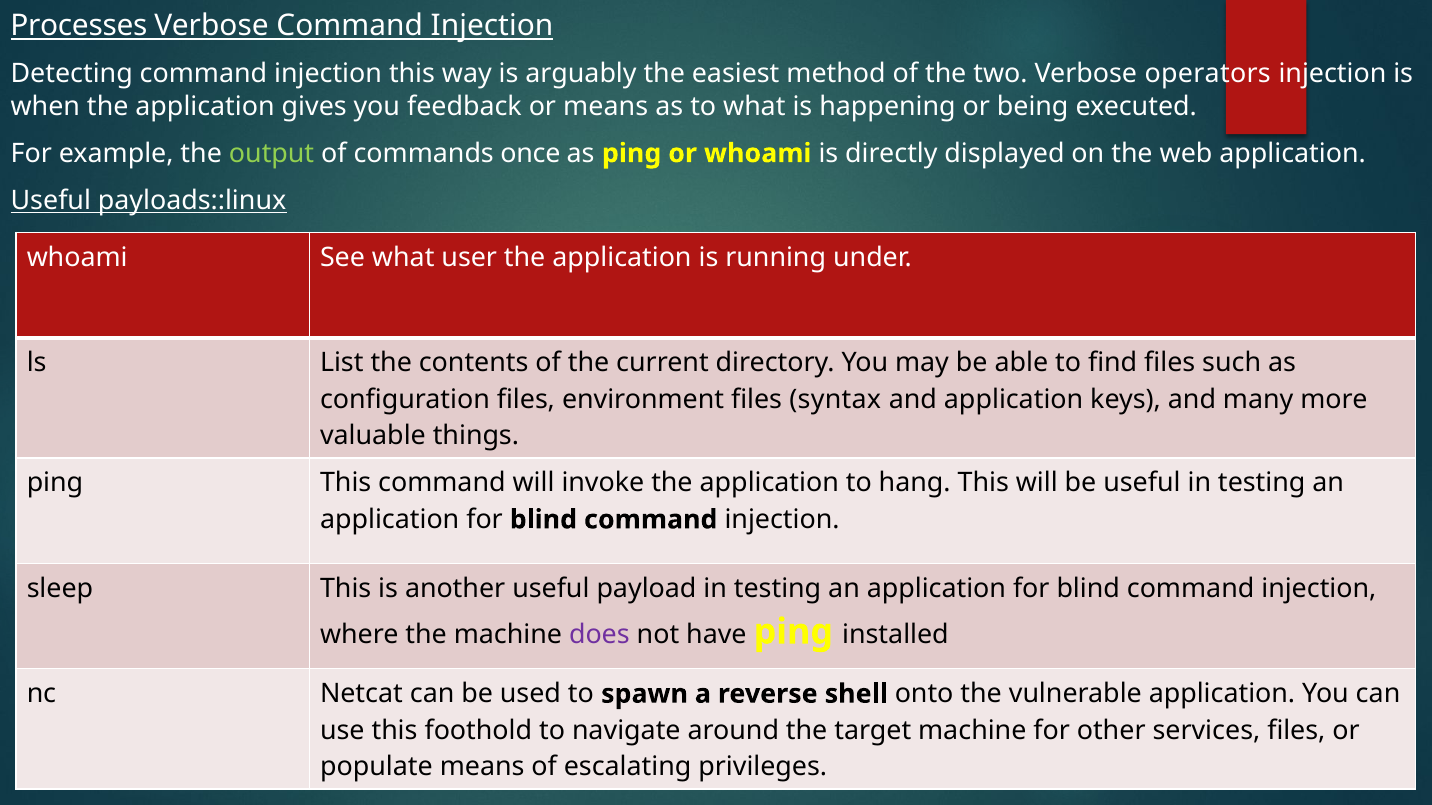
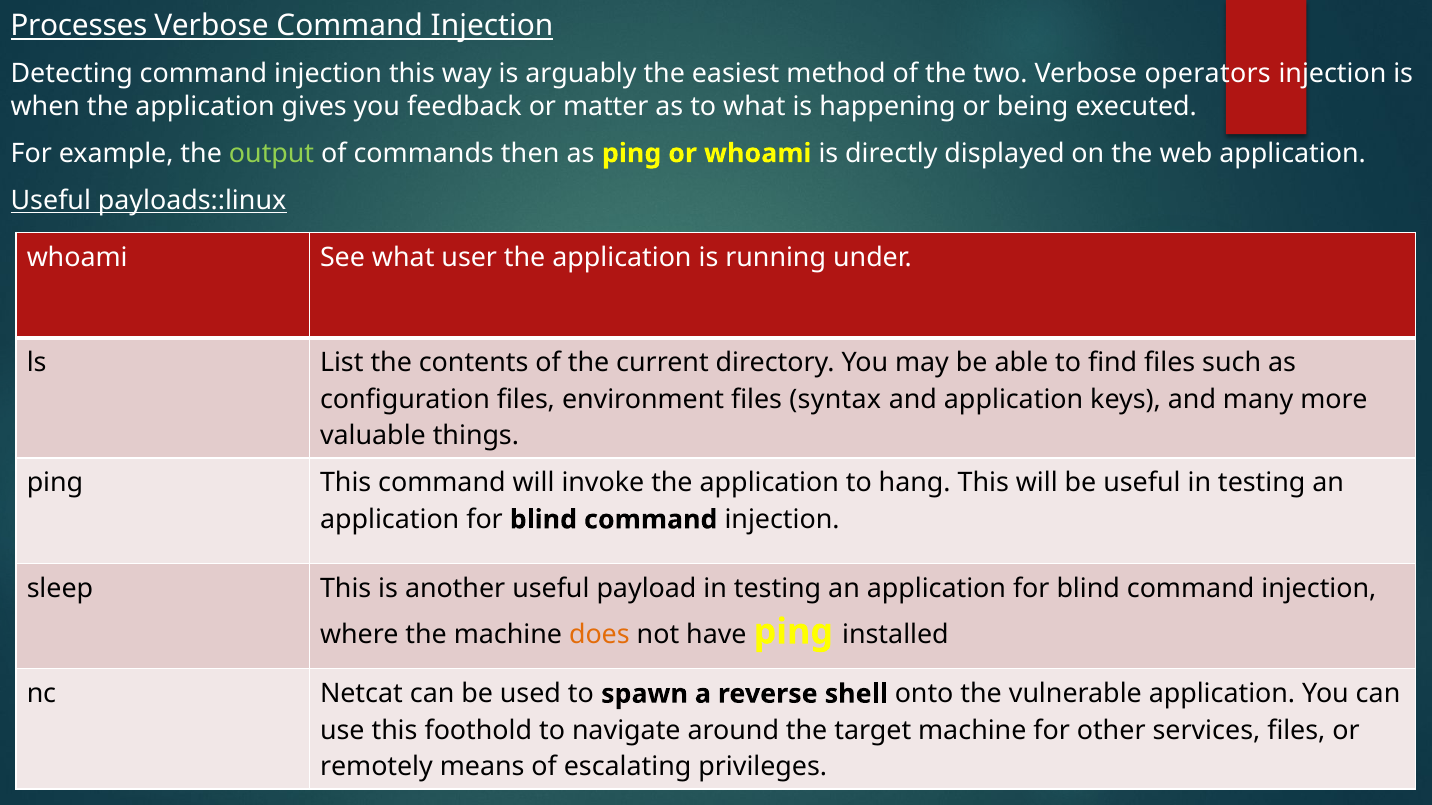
or means: means -> matter (606, 106)
once: once -> then (530, 153)
does colour: purple -> orange (599, 635)
populate: populate -> remotely (376, 767)
